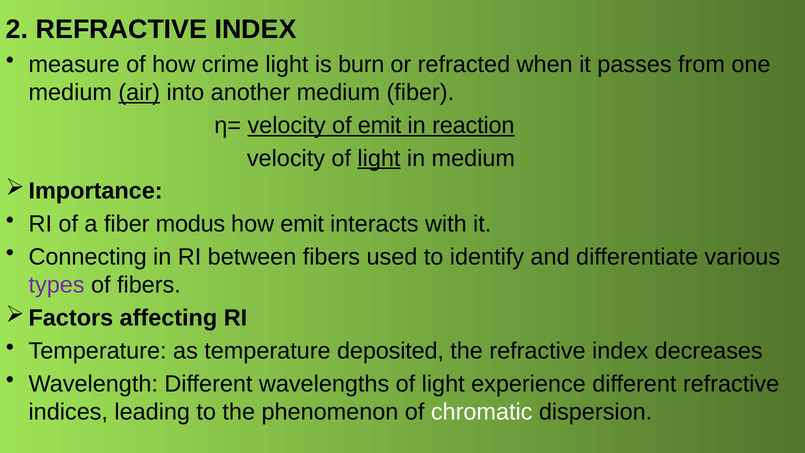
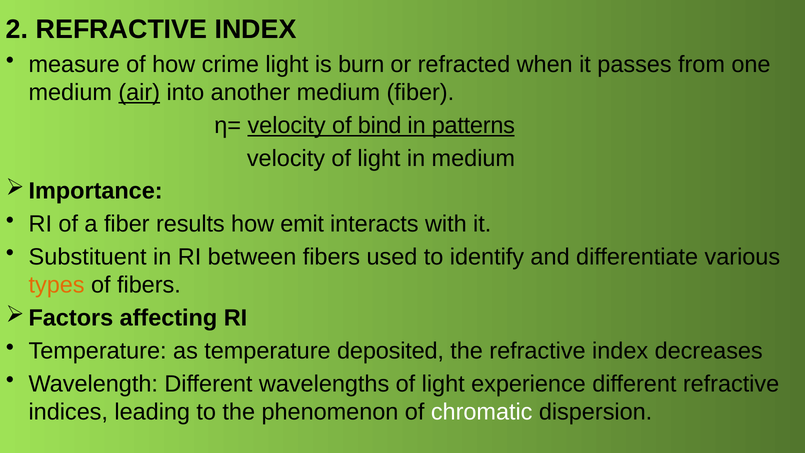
of emit: emit -> bind (380, 125)
reaction: reaction -> patterns (473, 125)
light underline: present -> none (379, 158)
modus: modus -> results (190, 224)
Connecting: Connecting -> Substituent (88, 257)
types colour: purple -> orange (57, 285)
